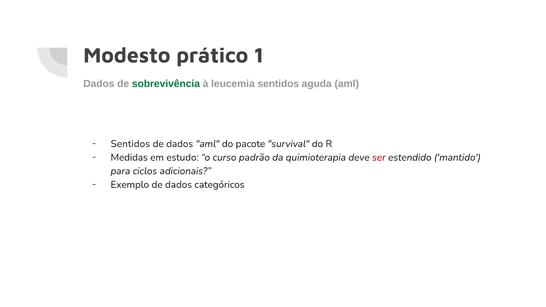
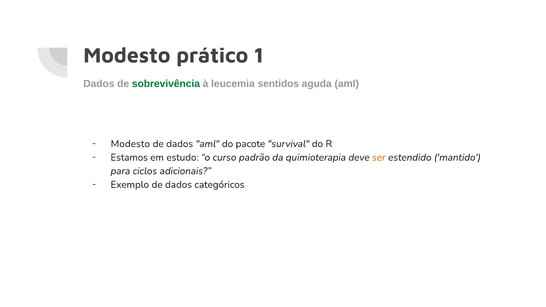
Sentidos: Sentidos -> Modesto (130, 144)
Medidas: Medidas -> Estamos (129, 157)
ser colour: red -> orange (379, 157)
